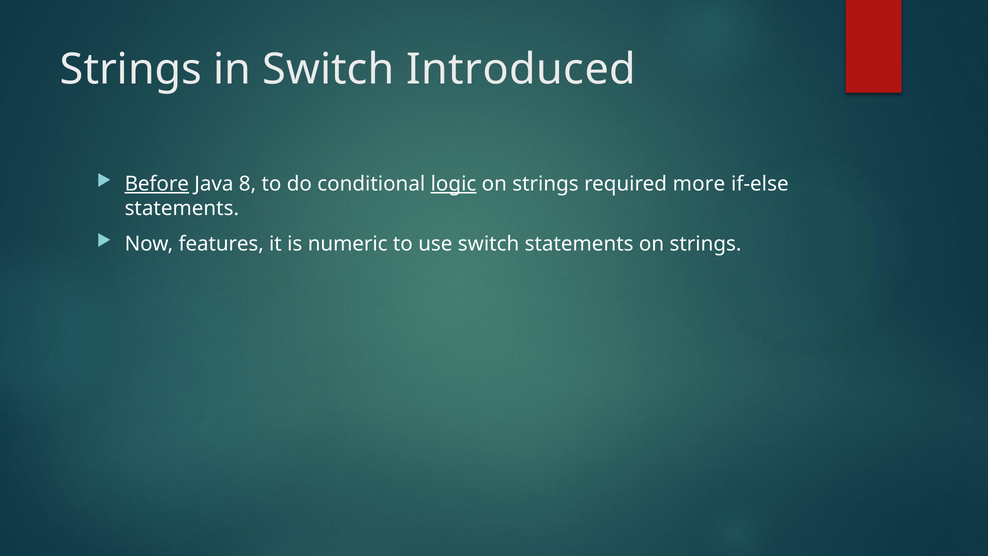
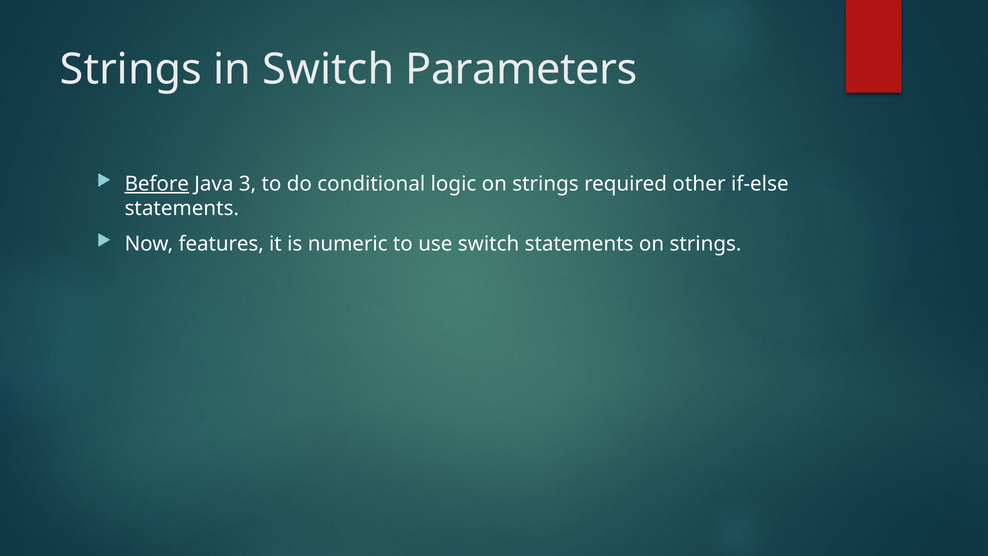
Introduced: Introduced -> Parameters (521, 69)
8: 8 -> 3 (247, 184)
logic underline: present -> none (454, 184)
more: more -> other (699, 184)
